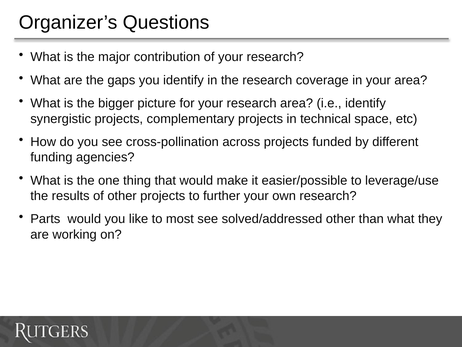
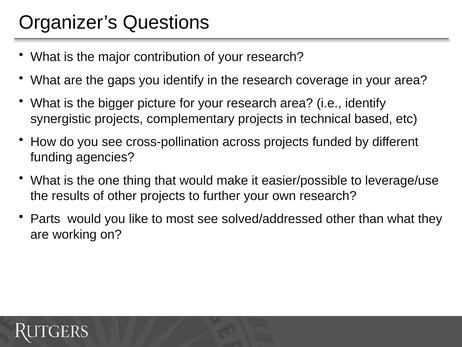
space: space -> based (373, 119)
